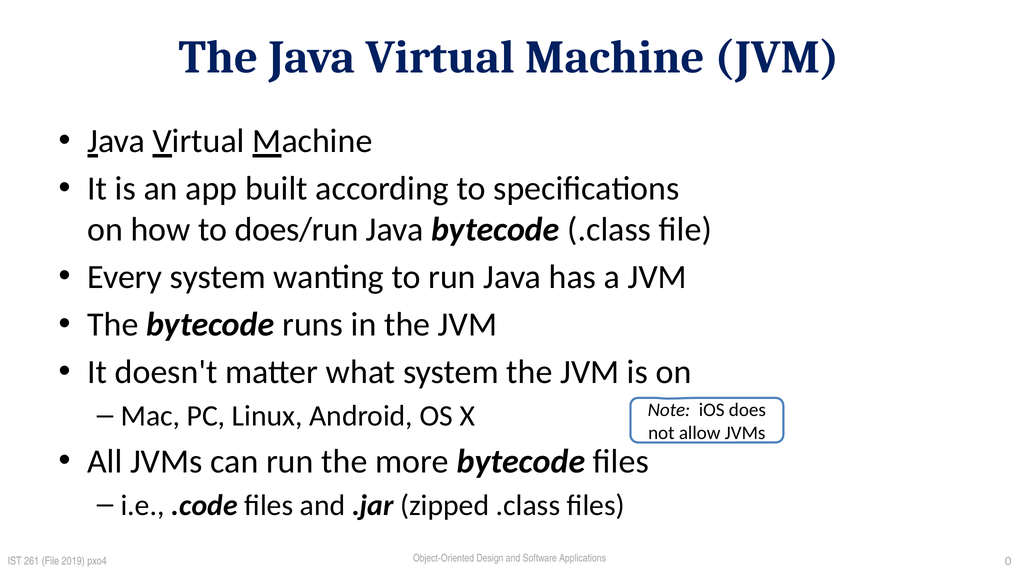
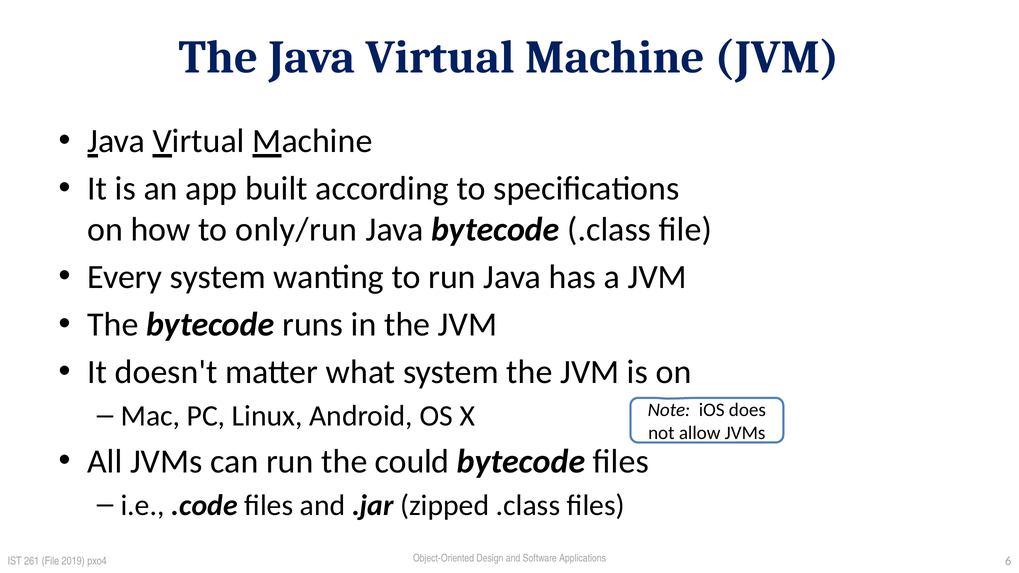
does/run: does/run -> only/run (296, 230)
more: more -> could (412, 461)
0: 0 -> 6 (1008, 561)
